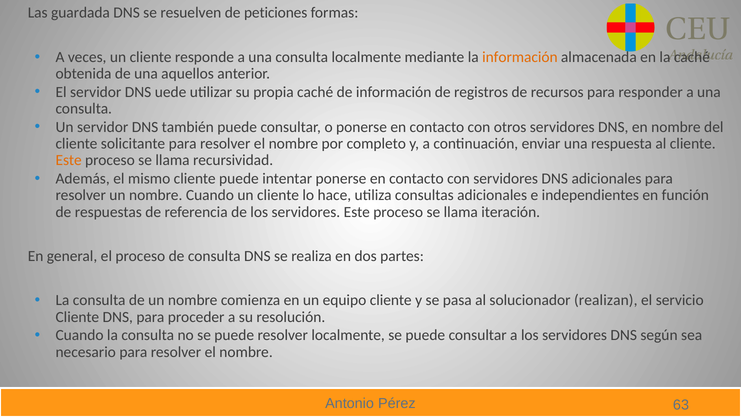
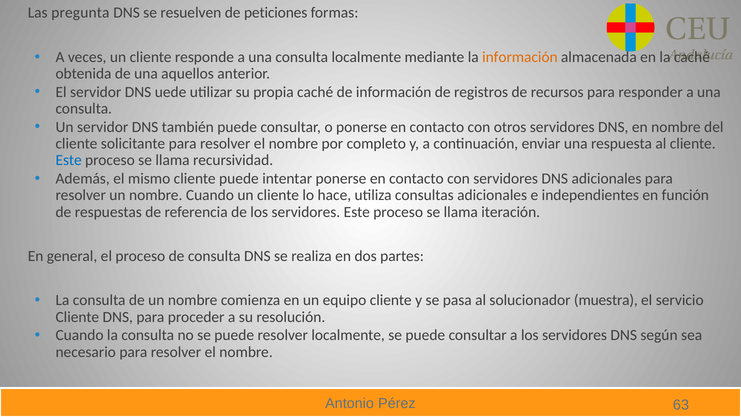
guardada: guardada -> pregunta (80, 13)
Este colour: orange -> blue (69, 160)
realizan: realizan -> muestra (606, 300)
